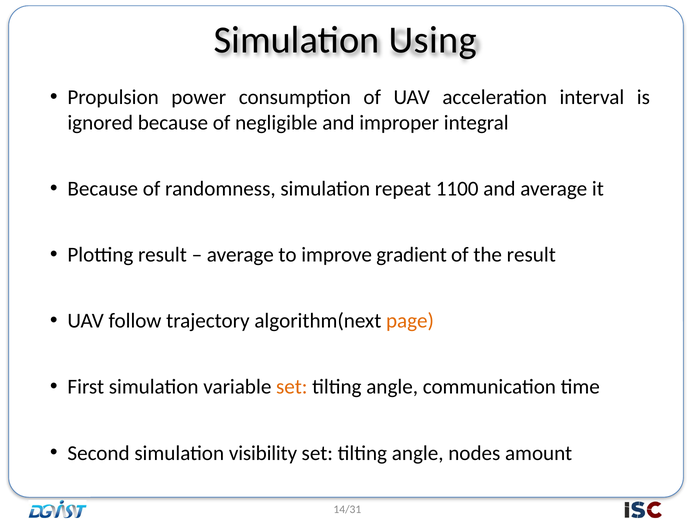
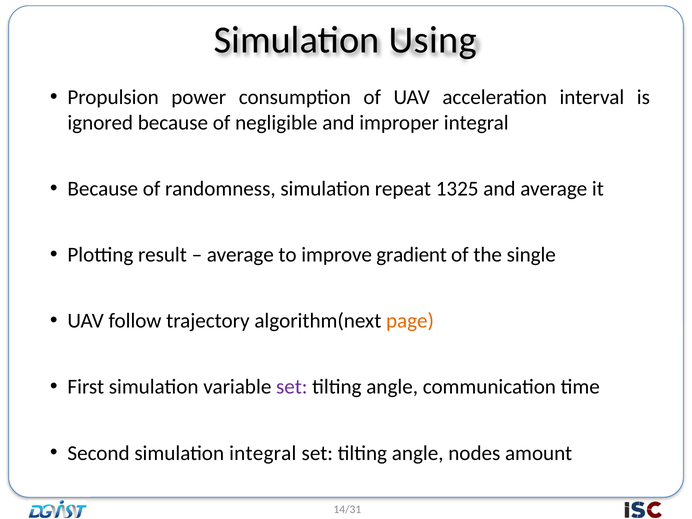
1100: 1100 -> 1325 (457, 189)
the result: result -> single (531, 255)
set colour: orange -> purple (292, 387)
simulation visibility: visibility -> integral (263, 453)
